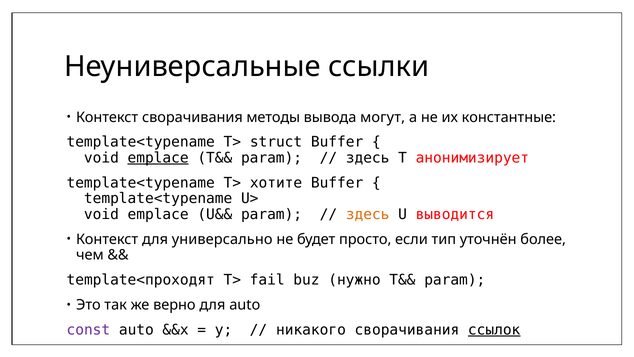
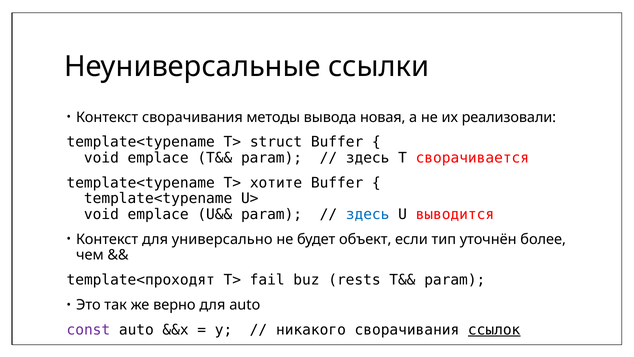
могут: могут -> новая (383, 117)
константные: константные -> реализовали (509, 117)
emplace underline: present -> none (158, 158)
анонимизирует: анонимизирует -> сворачивается (472, 158)
здесь colour: orange -> blue (368, 214)
просто: просто -> объект (365, 239)
нужно: нужно -> rests (354, 280)
